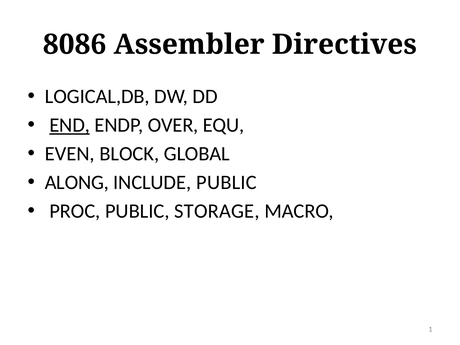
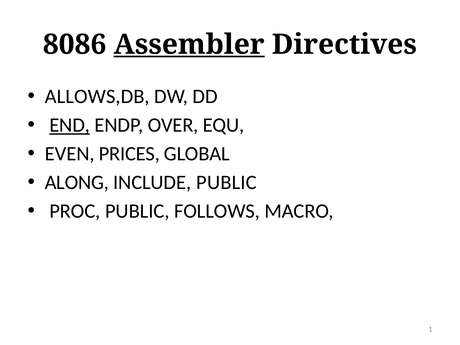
Assembler underline: none -> present (189, 45)
LOGICAL,DB: LOGICAL,DB -> ALLOWS,DB (97, 96)
BLOCK: BLOCK -> PRICES (129, 154)
STORAGE: STORAGE -> FOLLOWS (217, 211)
